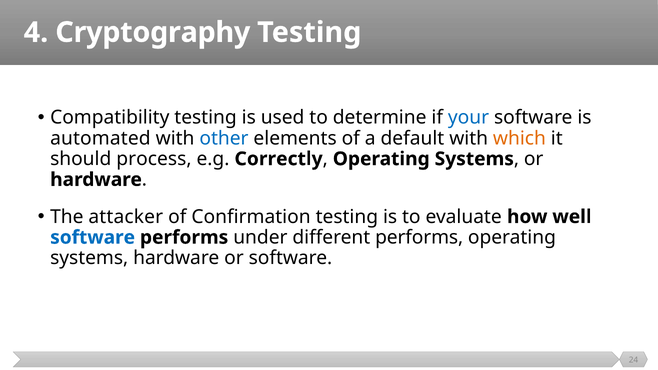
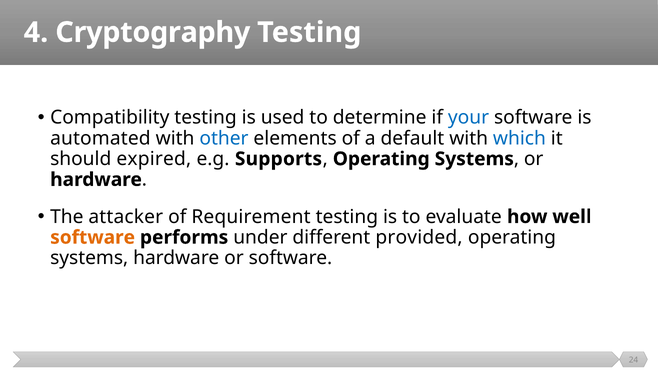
which colour: orange -> blue (519, 138)
process: process -> expired (154, 159)
Correctly: Correctly -> Supports (278, 159)
Confirmation: Confirmation -> Requirement (251, 217)
software colour: blue -> orange (93, 237)
different performs: performs -> provided (419, 237)
